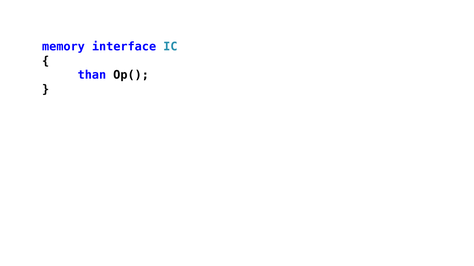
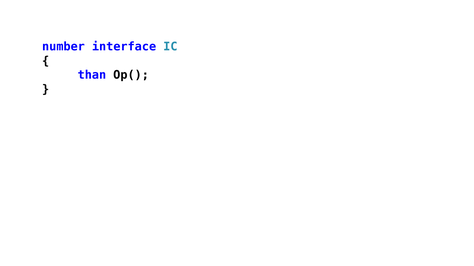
memory: memory -> number (63, 47)
